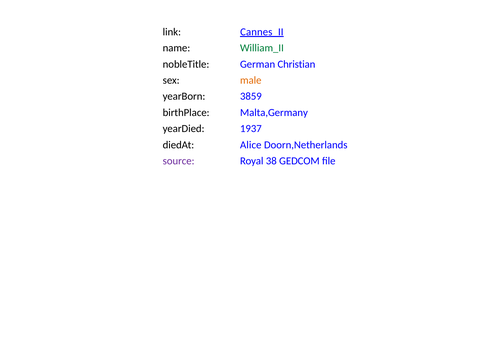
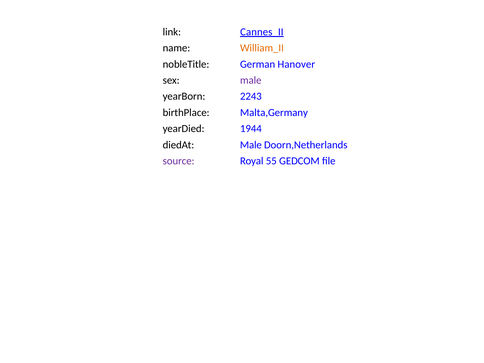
William_II colour: green -> orange (262, 48)
Christian: Christian -> Hanover (296, 64)
male colour: orange -> purple (251, 80)
3859: 3859 -> 2243 (251, 96)
1937: 1937 -> 1944 (251, 129)
diedAt Alice: Alice -> Male (251, 145)
38: 38 -> 55 (271, 161)
